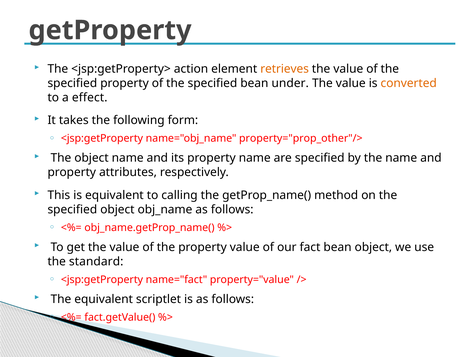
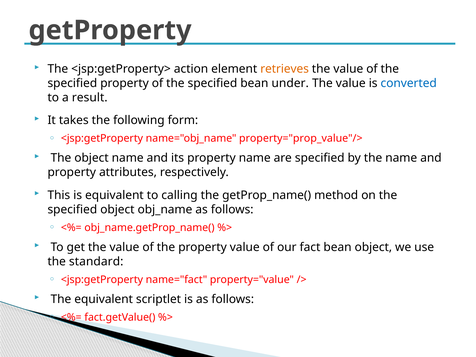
converted colour: orange -> blue (409, 83)
effect: effect -> result (90, 97)
property="prop_other"/>: property="prop_other"/> -> property="prop_value"/> (301, 138)
